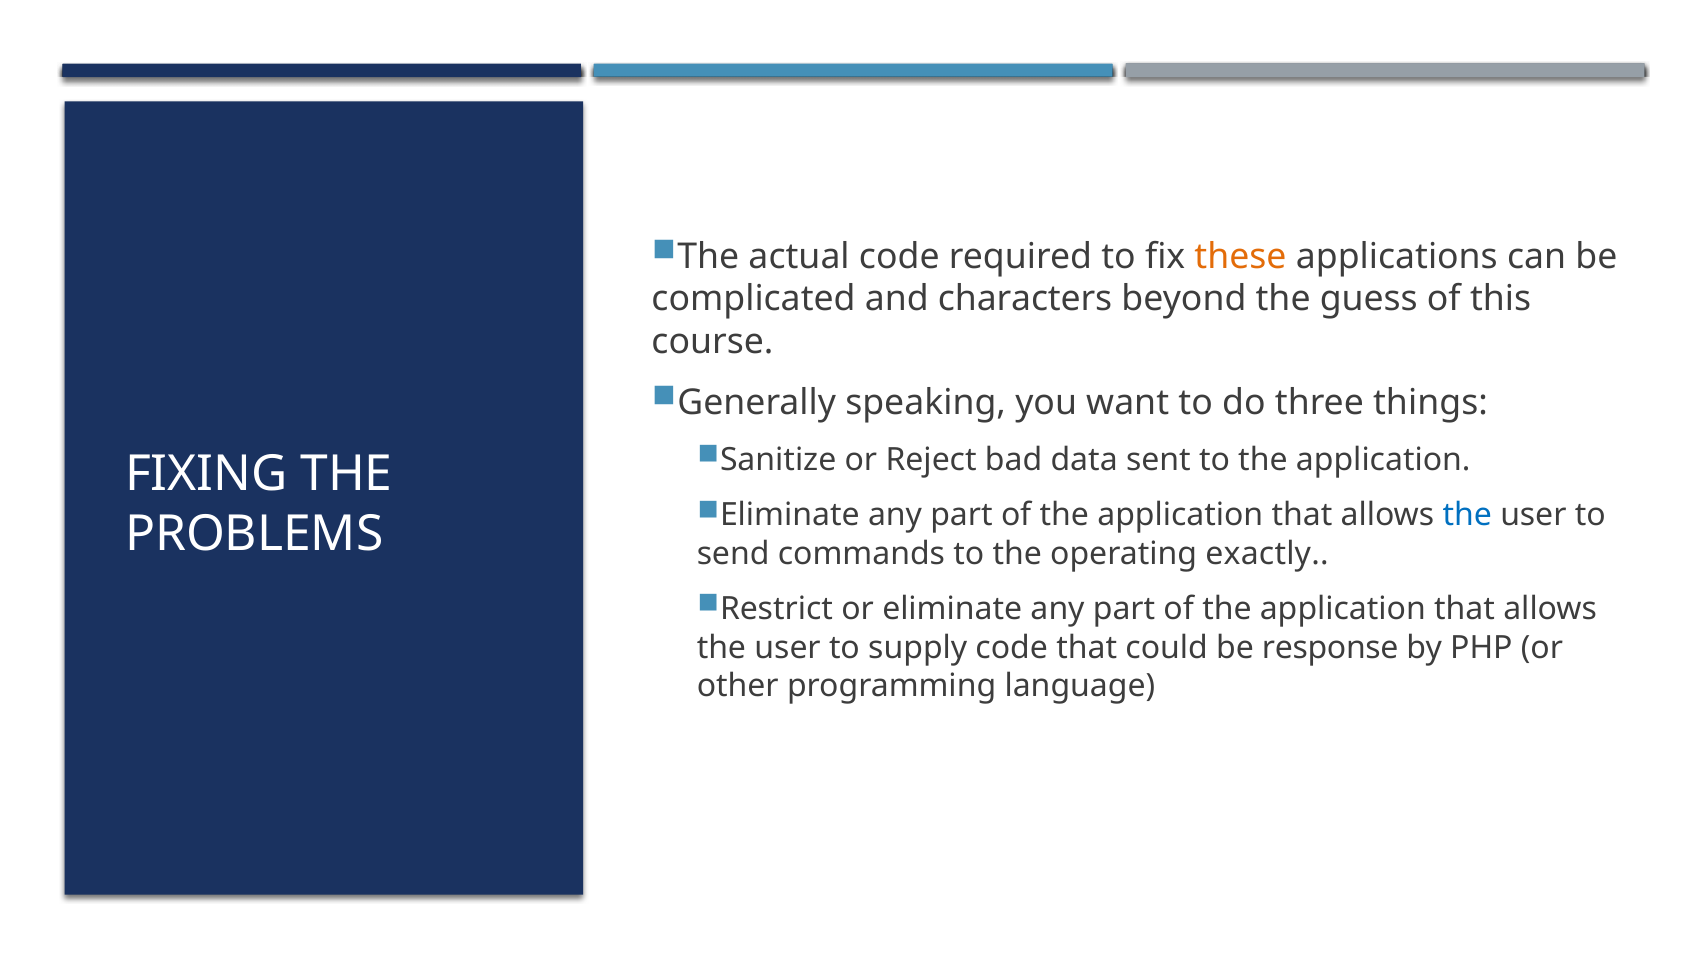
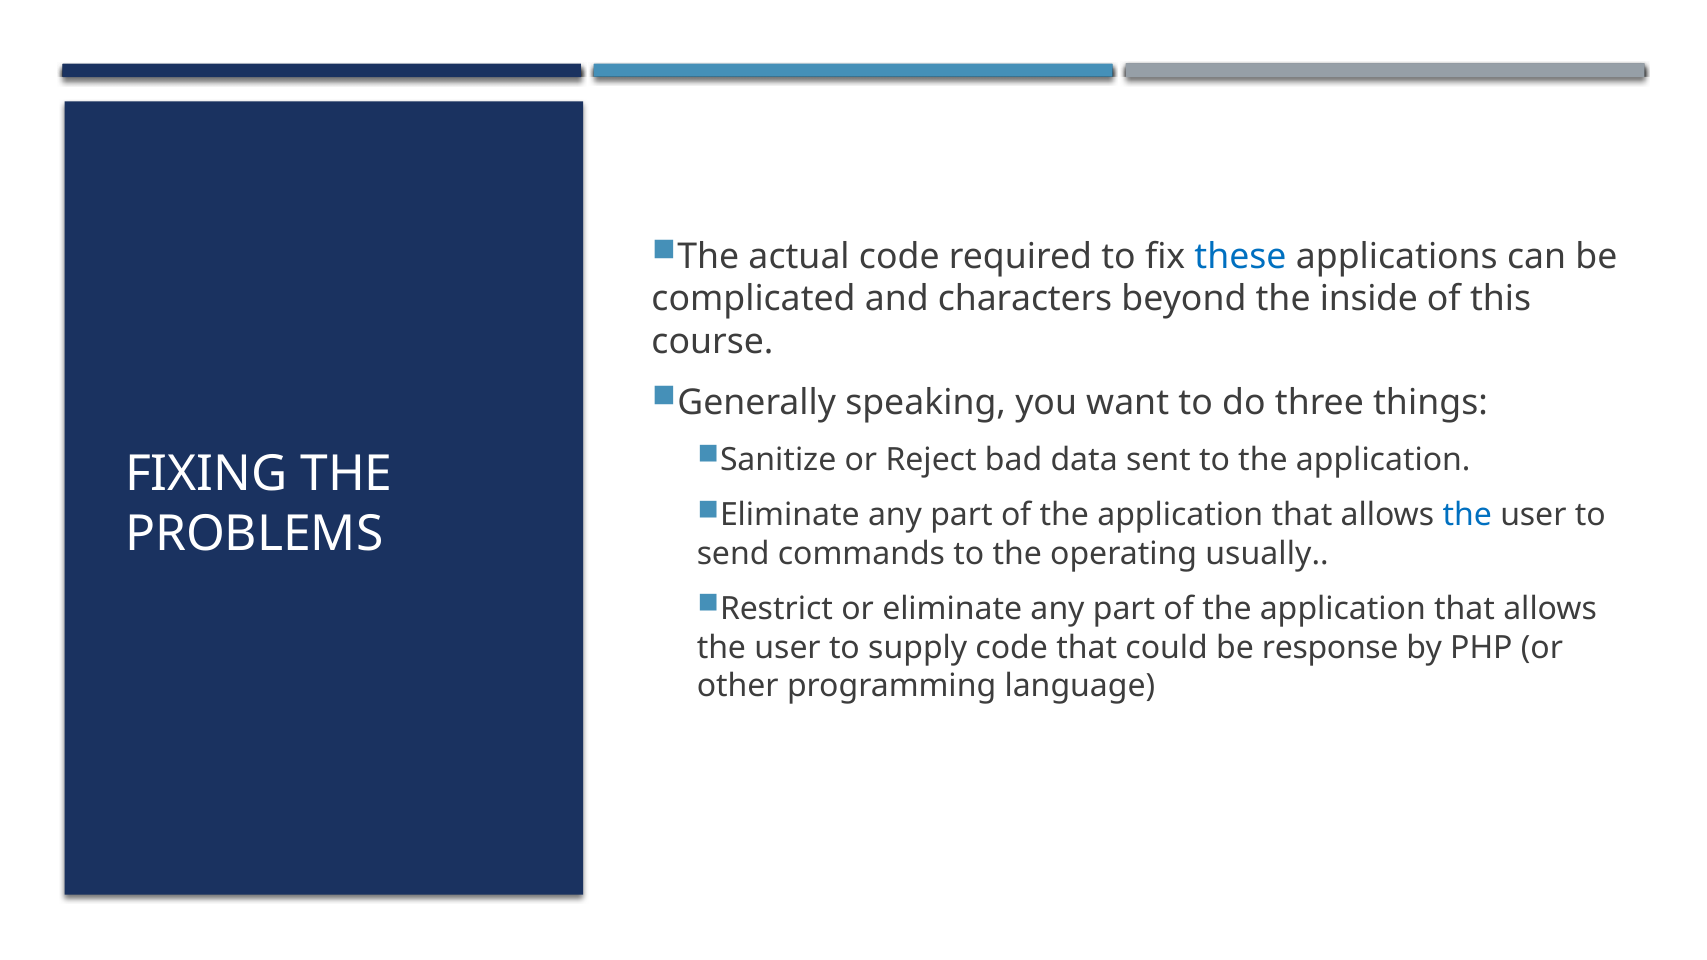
these colour: orange -> blue (1240, 256)
guess: guess -> inside (1369, 299)
exactly: exactly -> usually (1267, 554)
